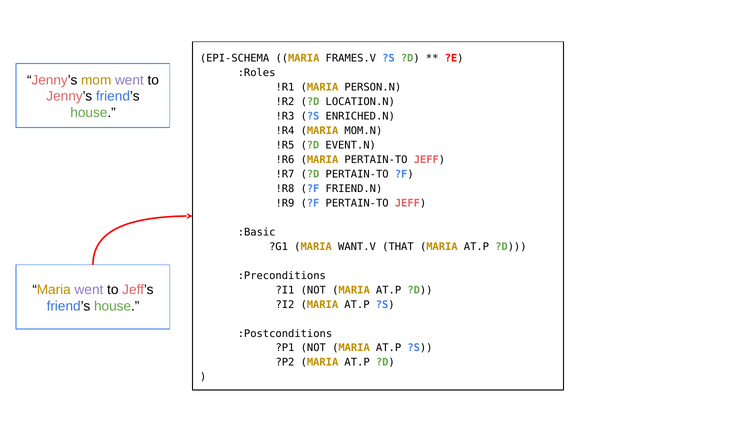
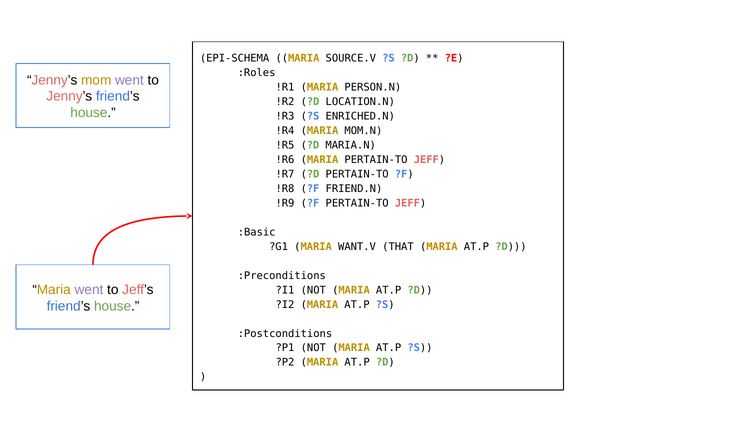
FRAMES.V: FRAMES.V -> SOURCE.V (351, 58)
EVENT.N: EVENT.N -> MARIA.N (351, 145)
